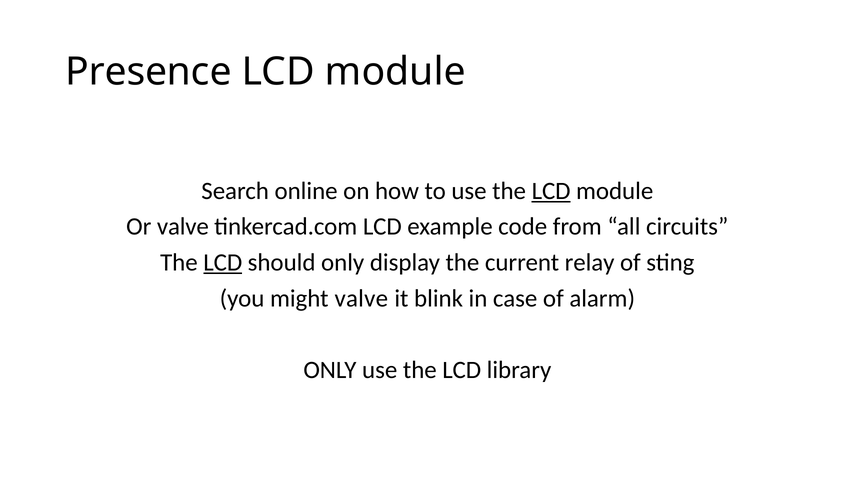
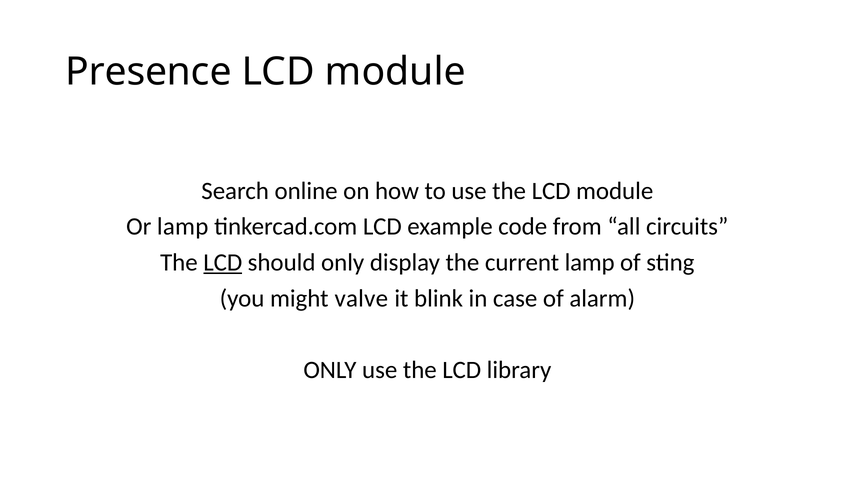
LCD underline: present -> none (551, 191)
Or valve: valve -> lamp (183, 227)
current relay: relay -> lamp (590, 263)
